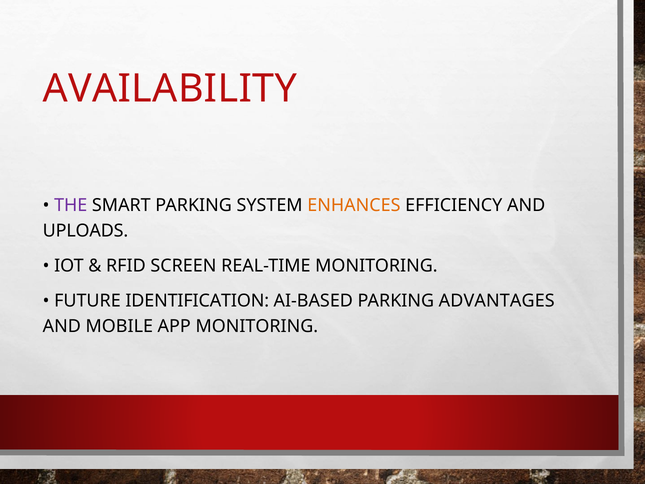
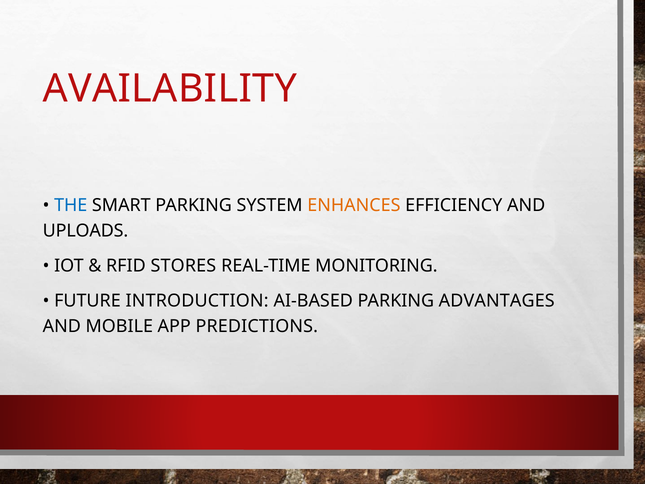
THE colour: purple -> blue (71, 205)
SCREEN: SCREEN -> STORES (183, 266)
IDENTIFICATION: IDENTIFICATION -> INTRODUCTION (197, 300)
APP MONITORING: MONITORING -> PREDICTIONS (257, 326)
